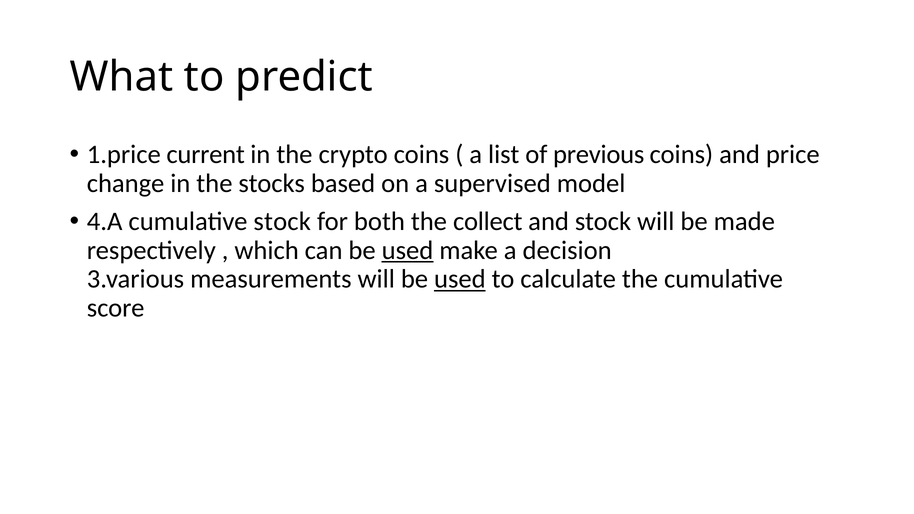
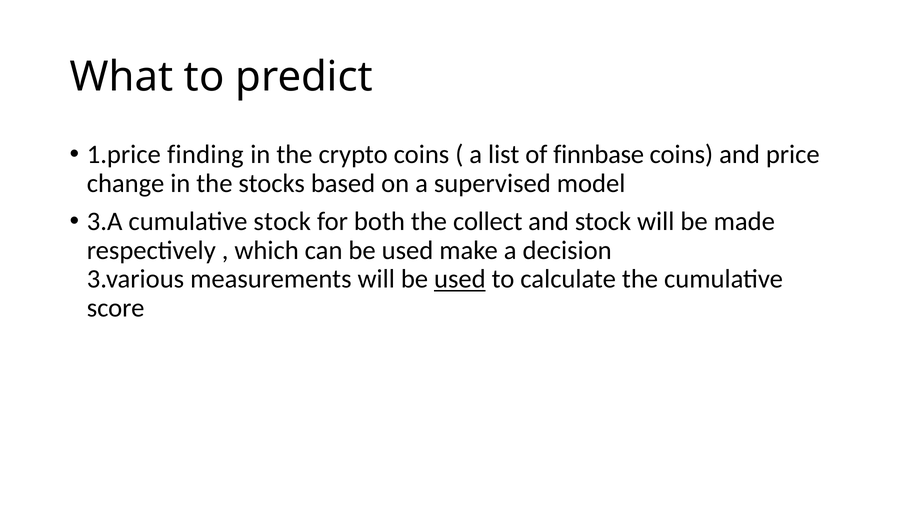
current: current -> finding (205, 155)
previous: previous -> finnbase (599, 155)
4.A: 4.A -> 3.A (105, 222)
used underline: present -> none (408, 250)
